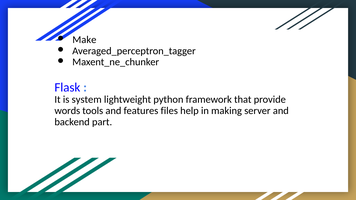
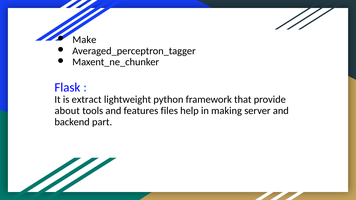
system: system -> extract (87, 100)
words: words -> about (67, 111)
